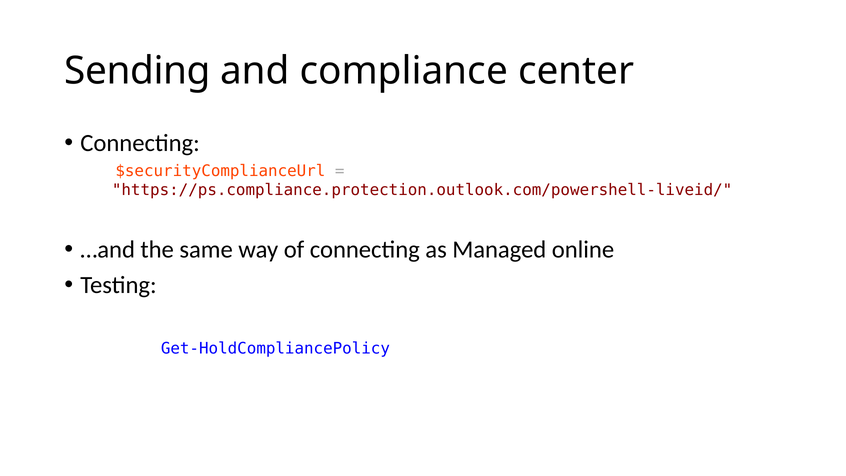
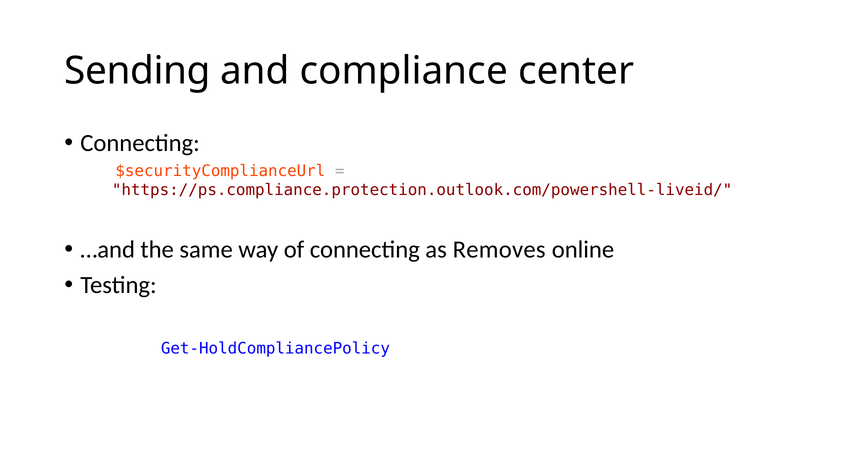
Managed: Managed -> Removes (499, 249)
